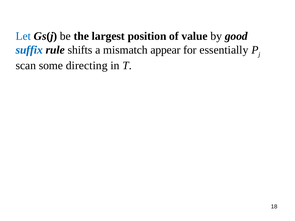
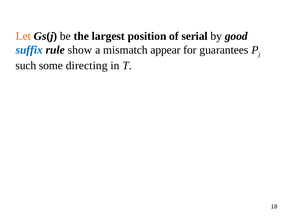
Let colour: blue -> orange (23, 36)
value: value -> serial (195, 36)
shifts: shifts -> show (80, 50)
essentially: essentially -> guarantees (224, 50)
scan: scan -> such (26, 66)
